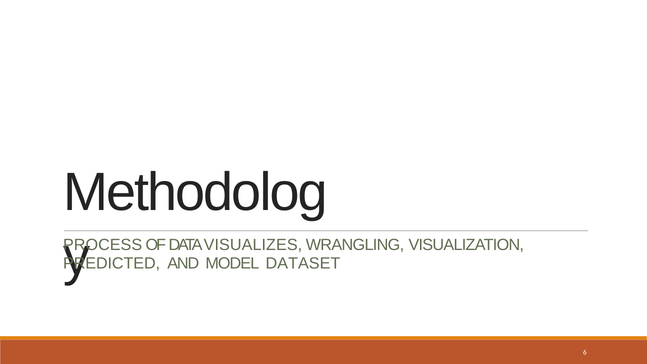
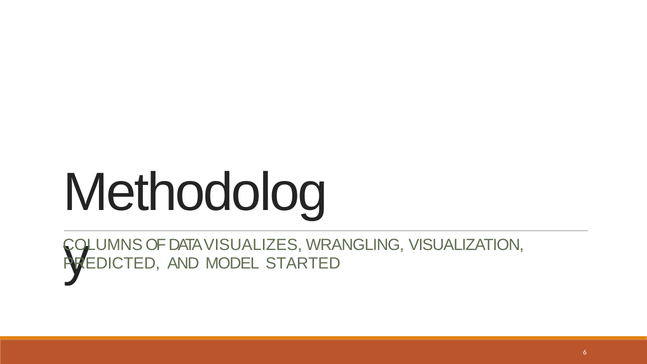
PROCESS: PROCESS -> COLUMNS (103, 245)
DATASET: DATASET -> STARTED (303, 264)
